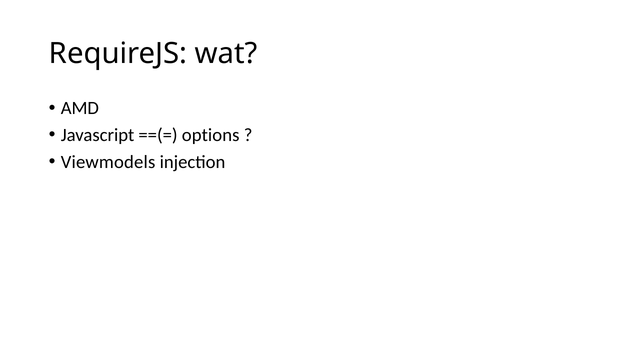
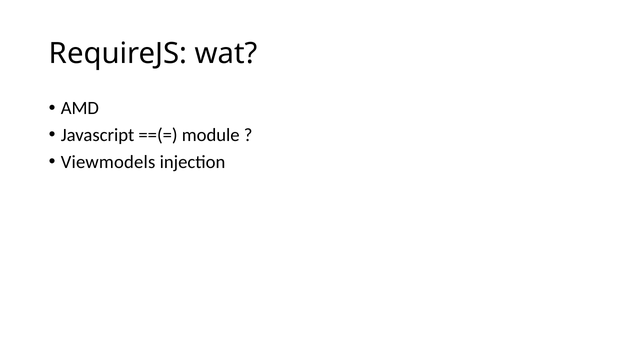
options: options -> module (211, 135)
